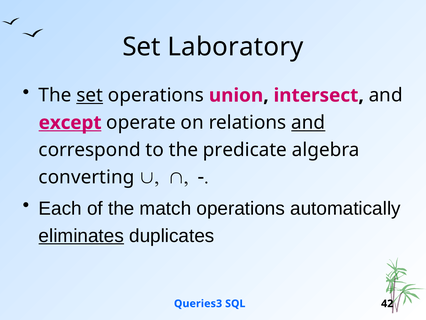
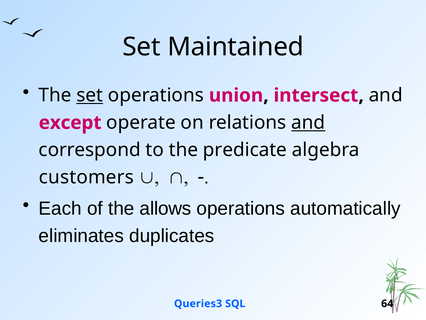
Laboratory: Laboratory -> Maintained (236, 47)
except underline: present -> none (70, 123)
converting: converting -> customers (86, 177)
match: match -> allows (166, 208)
eliminates underline: present -> none (81, 235)
42: 42 -> 64 (387, 303)
